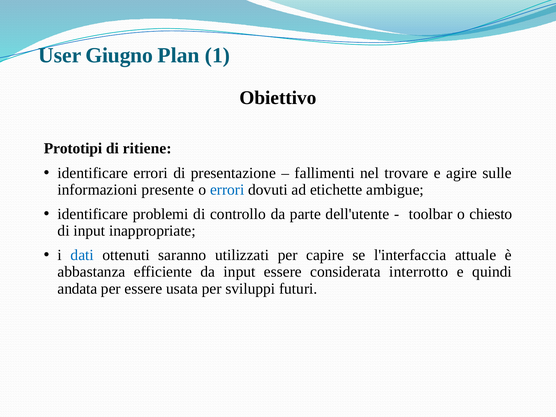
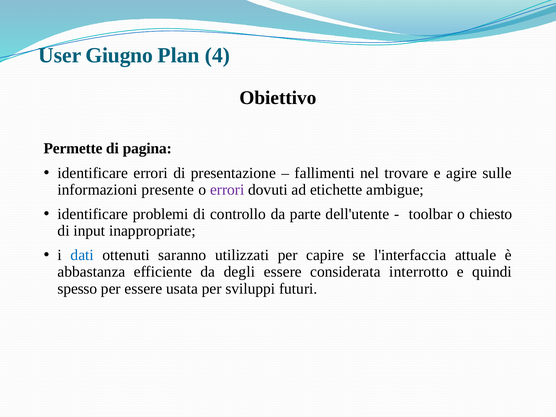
1: 1 -> 4 (218, 55)
Prototipi: Prototipi -> Permette (73, 148)
ritiene: ritiene -> pagina (147, 148)
errori colour: blue -> purple (227, 190)
da input: input -> degli (239, 272)
andata: andata -> spesso (77, 289)
